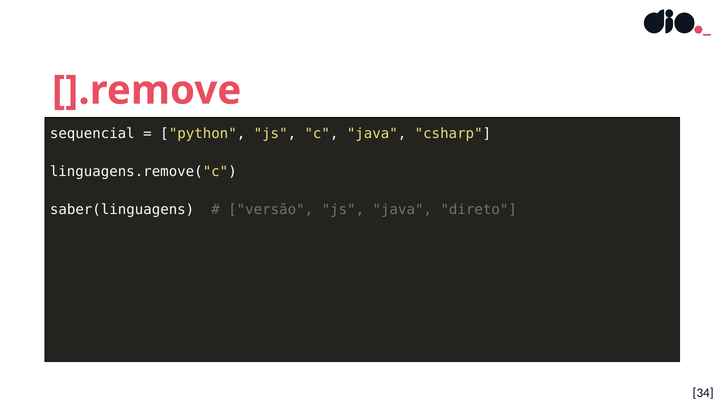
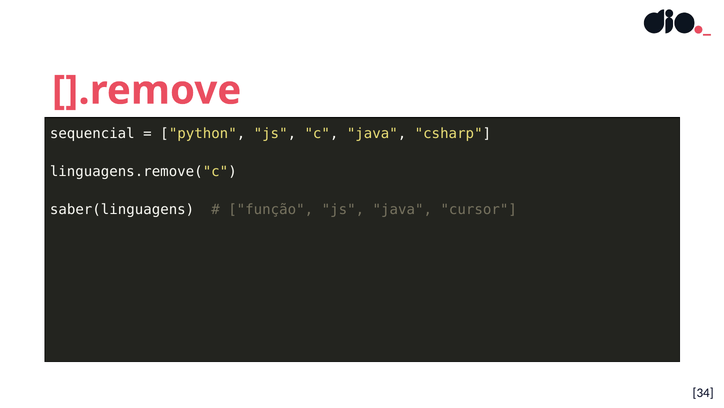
versão: versão -> função (271, 209)
direto: direto -> cursor (479, 209)
